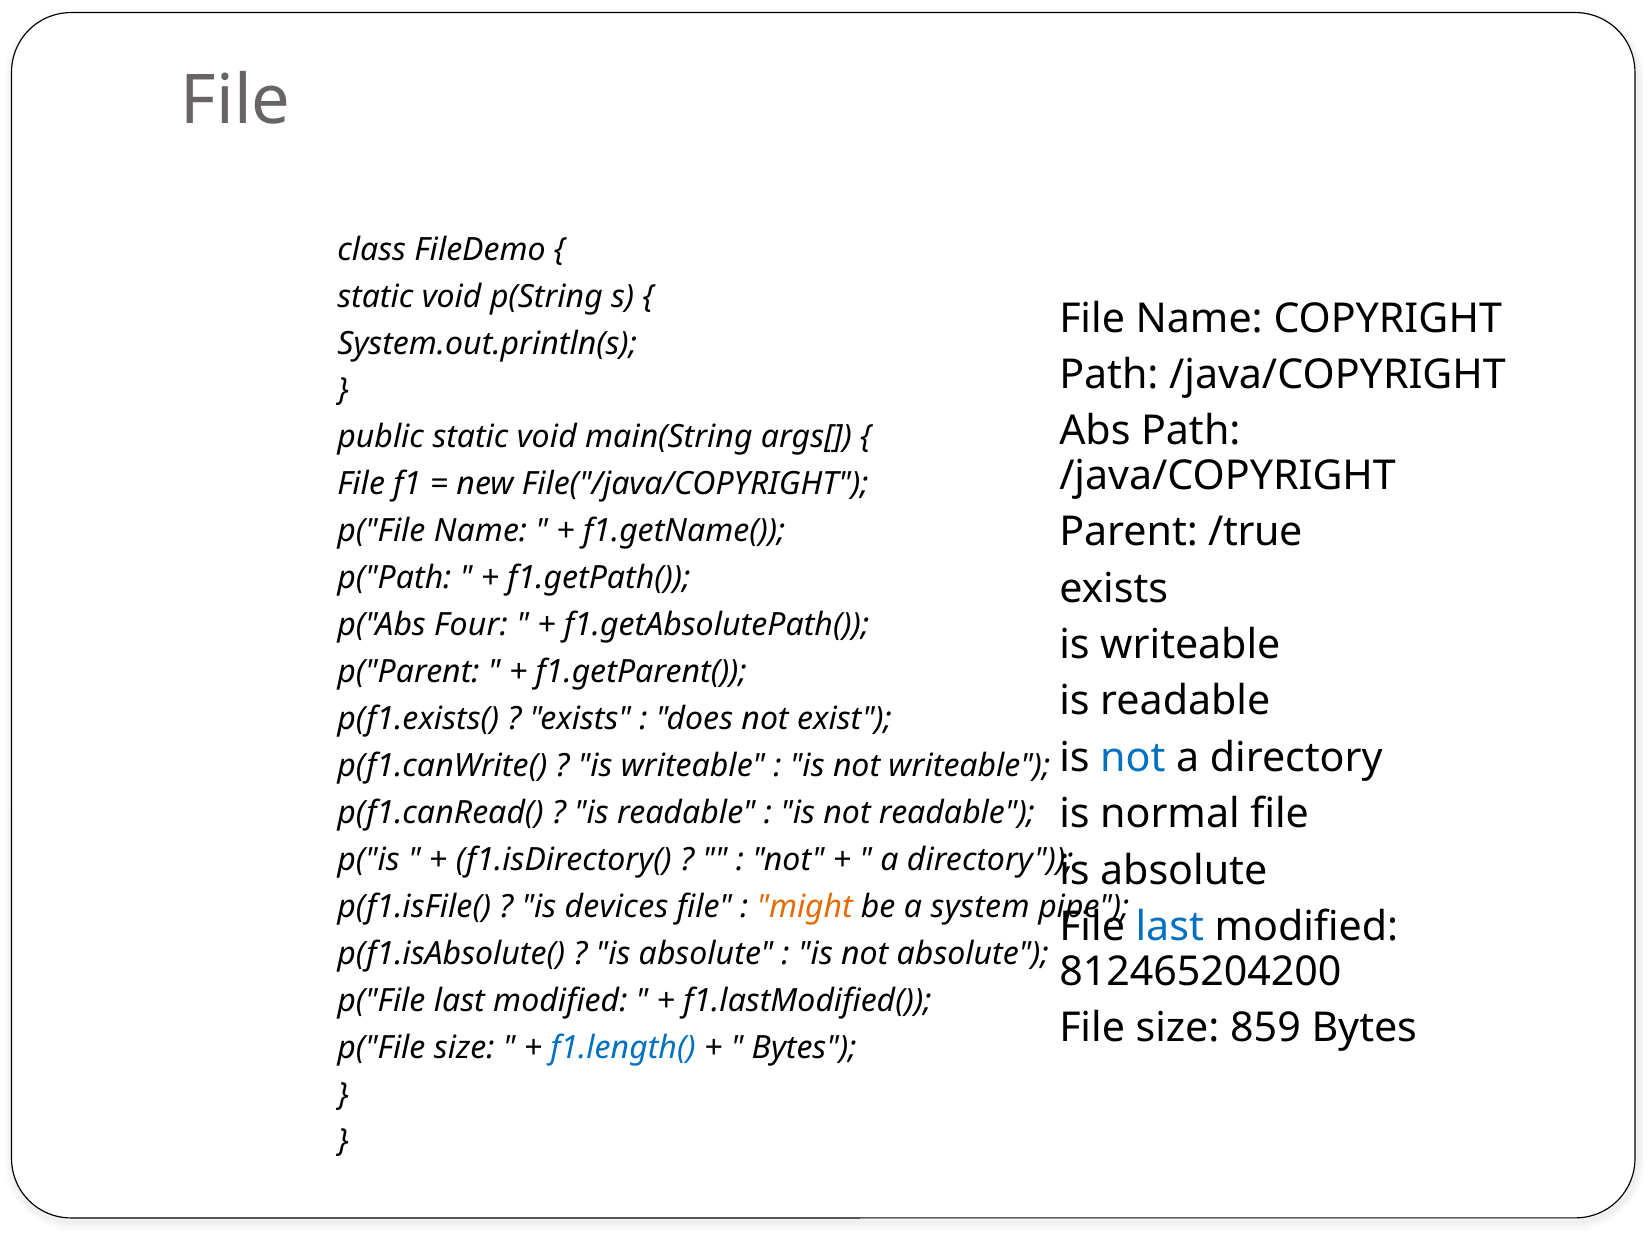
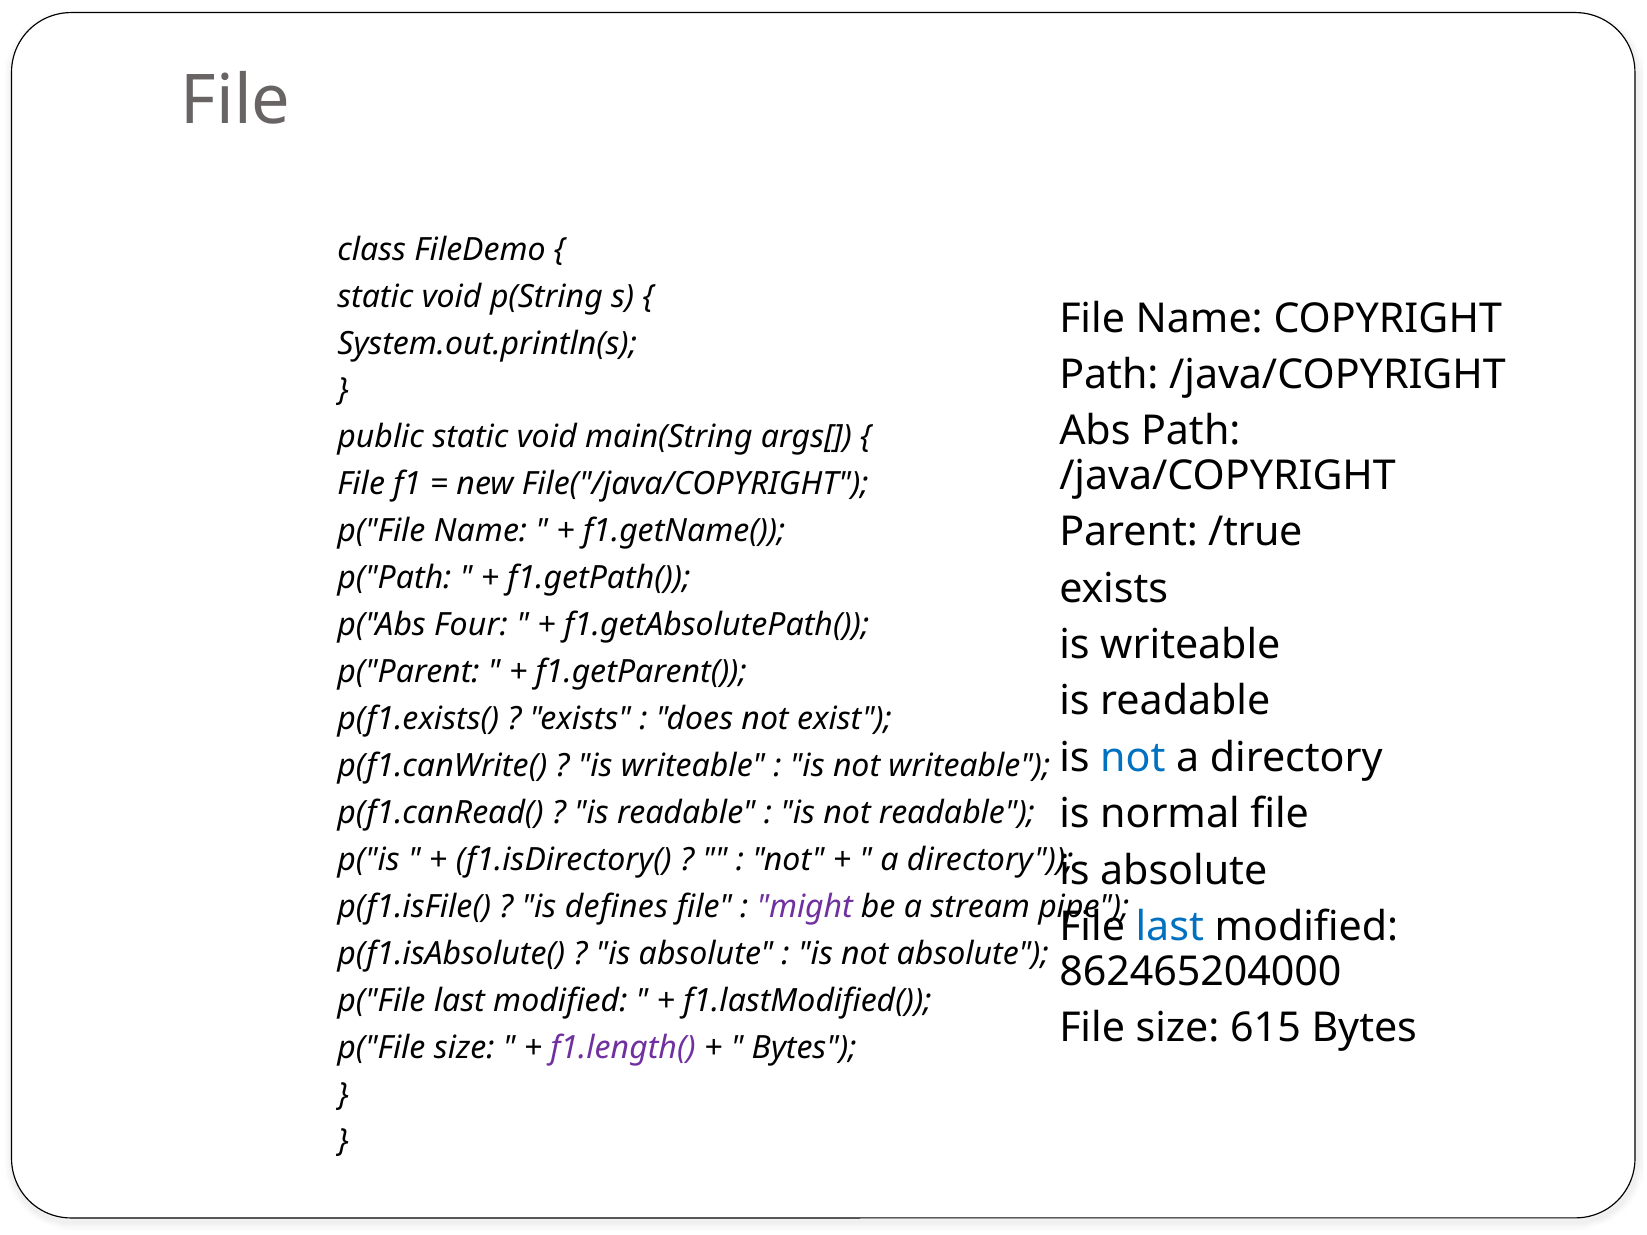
devices: devices -> defines (616, 907)
might colour: orange -> purple (805, 907)
system: system -> stream (980, 907)
812465204200: 812465204200 -> 862465204000 (1200, 972)
859: 859 -> 615 (1265, 1028)
f1.length( colour: blue -> purple (623, 1048)
